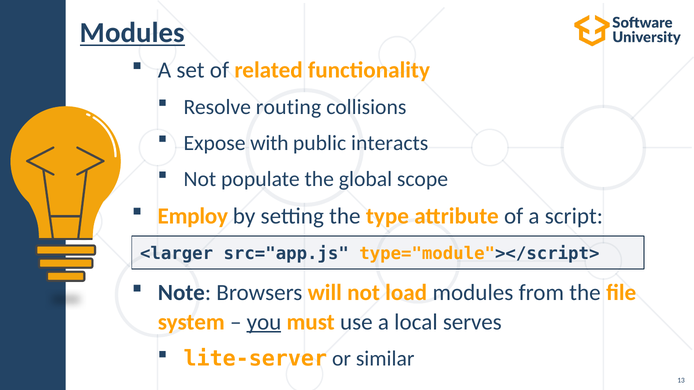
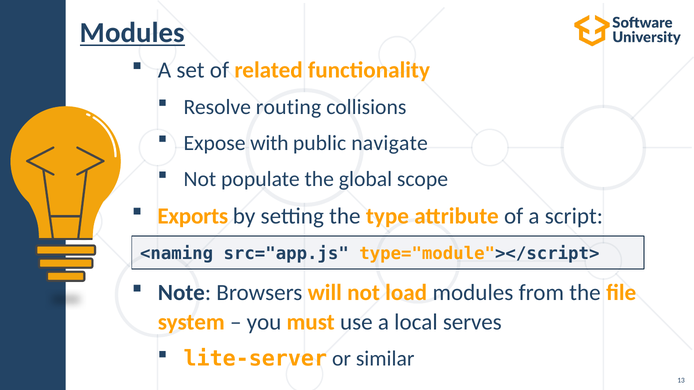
interacts: interacts -> navigate (390, 143)
Employ: Employ -> Exports (193, 216)
<larger: <larger -> <naming (177, 254)
you underline: present -> none (264, 322)
